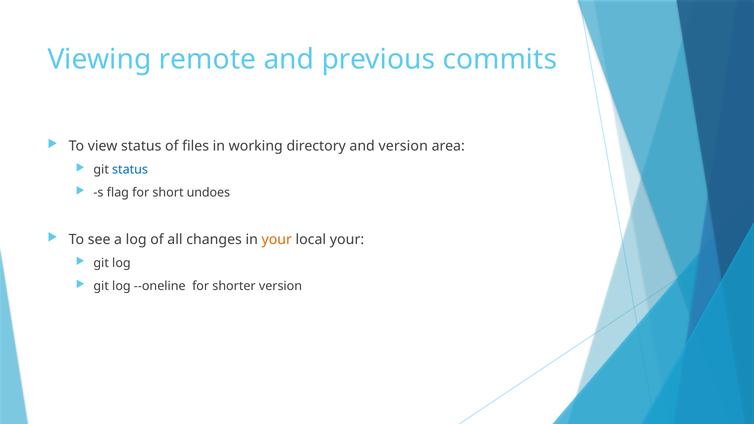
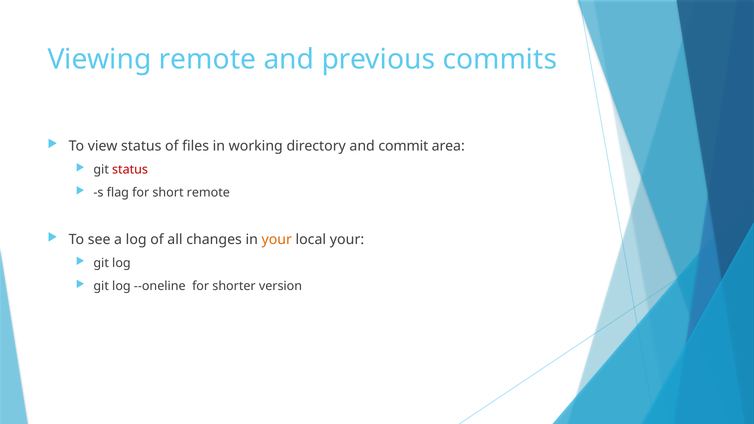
and version: version -> commit (403, 146)
status colour: blue -> red (130, 170)
short undoes: undoes -> remote (208, 193)
